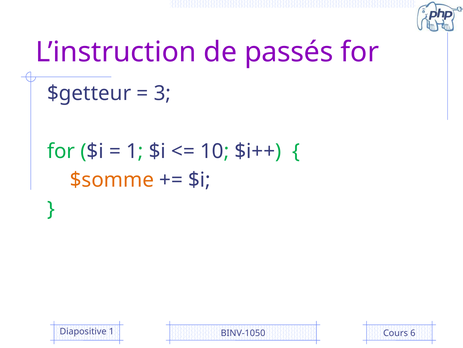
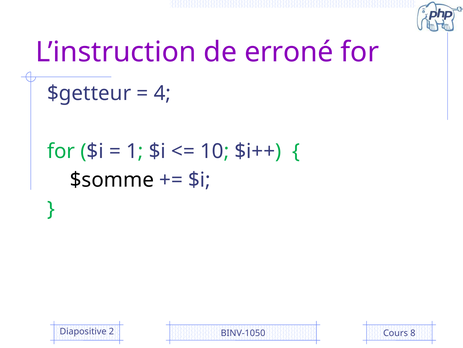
passés: passés -> erroné (289, 52)
3: 3 -> 4 (162, 93)
$somme colour: orange -> black (112, 180)
Diapositive 1: 1 -> 2 (111, 331)
6: 6 -> 8 (413, 332)
